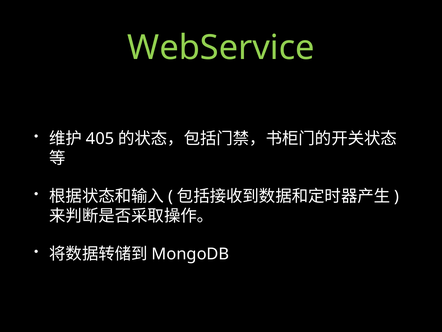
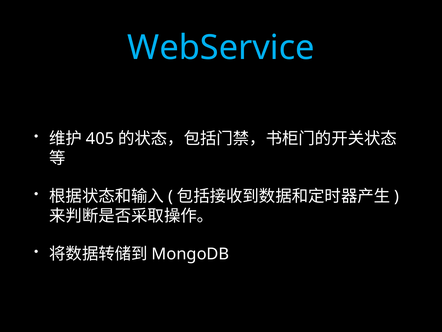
WebService colour: light green -> light blue (221, 48)
